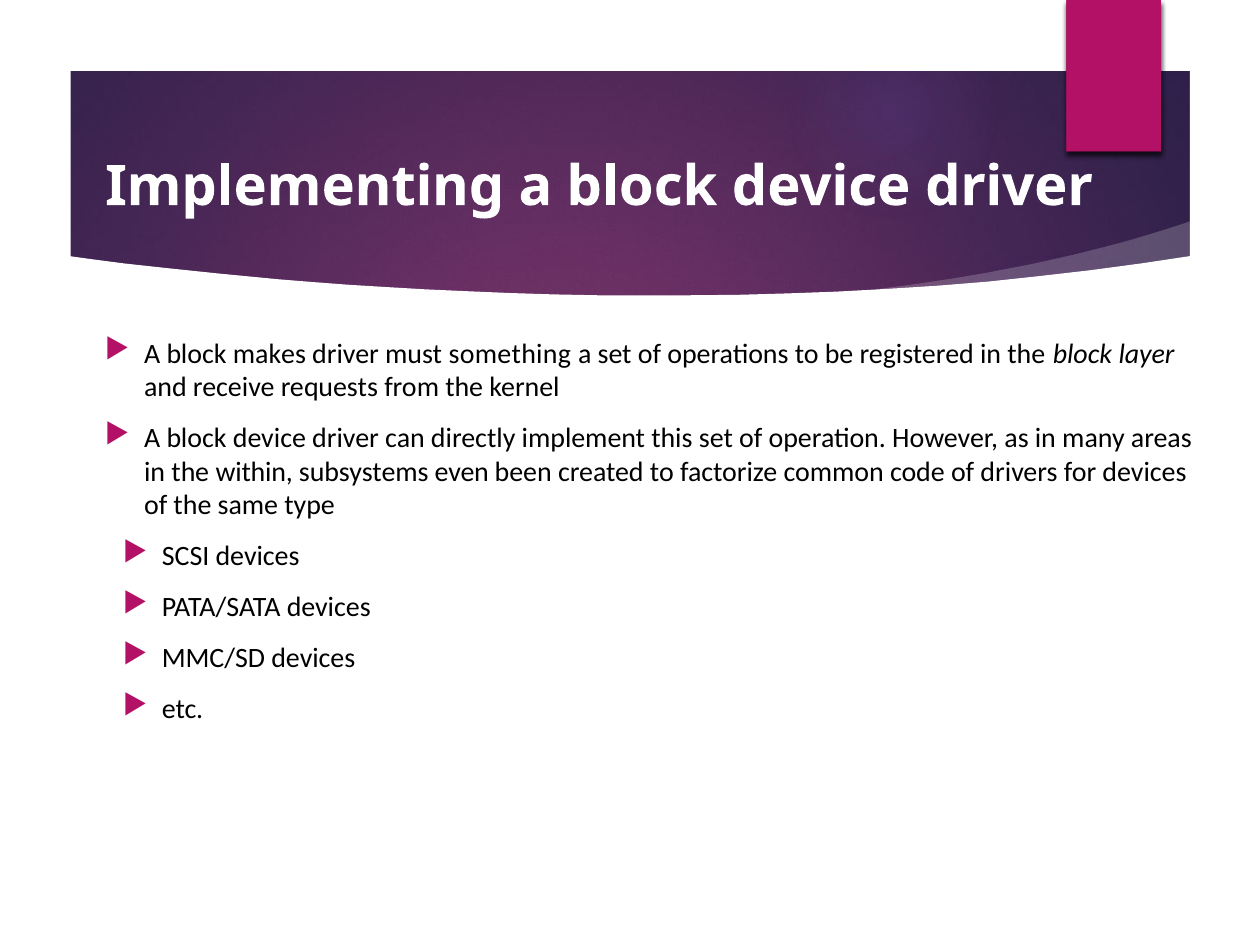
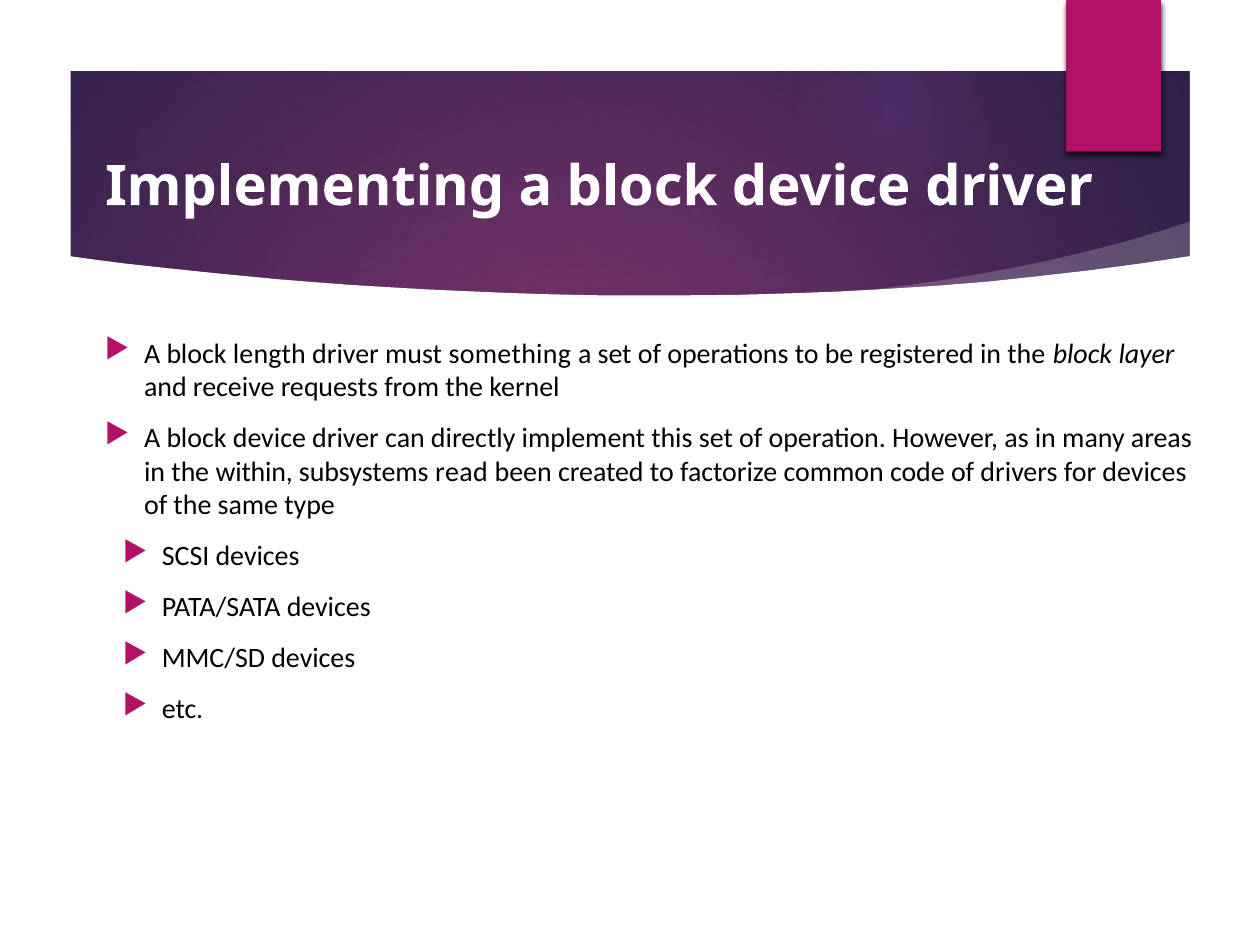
makes: makes -> length (269, 354)
even: even -> read (461, 472)
